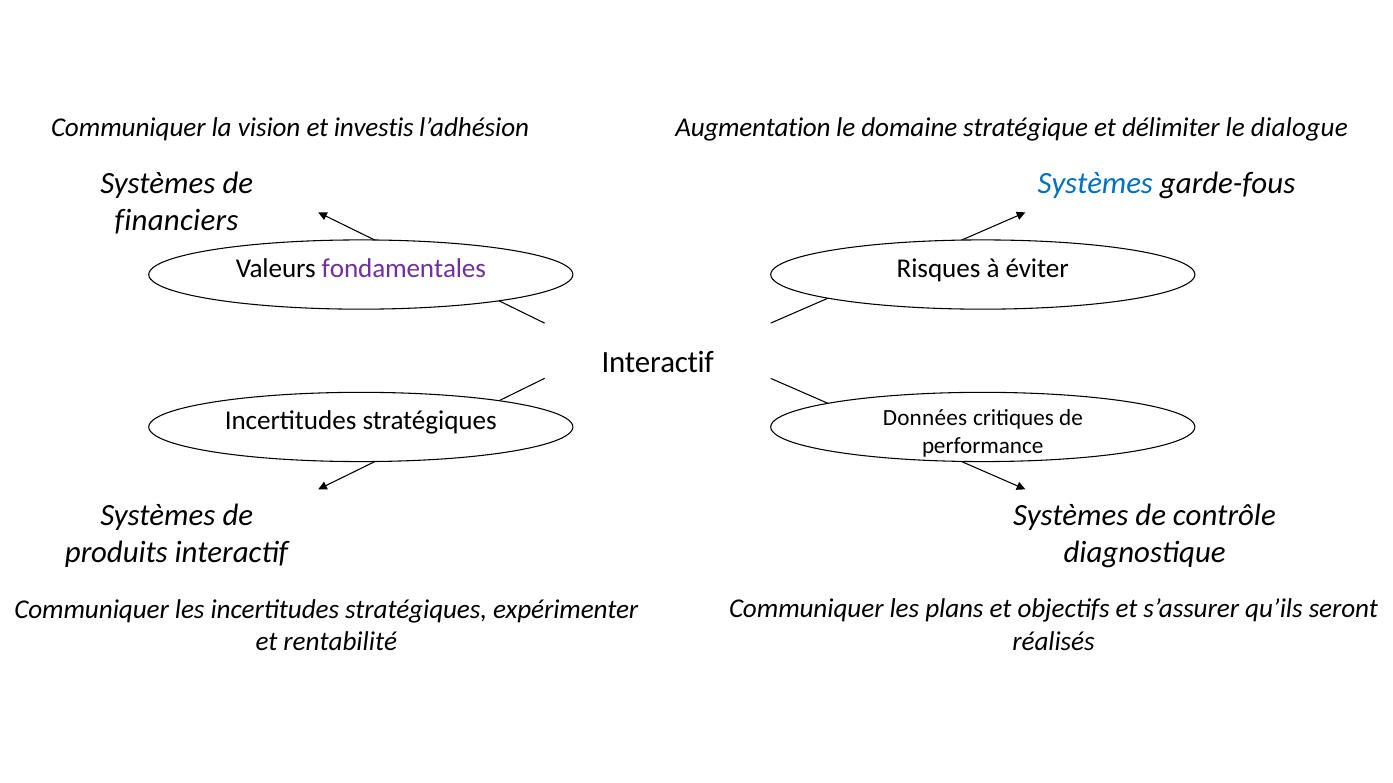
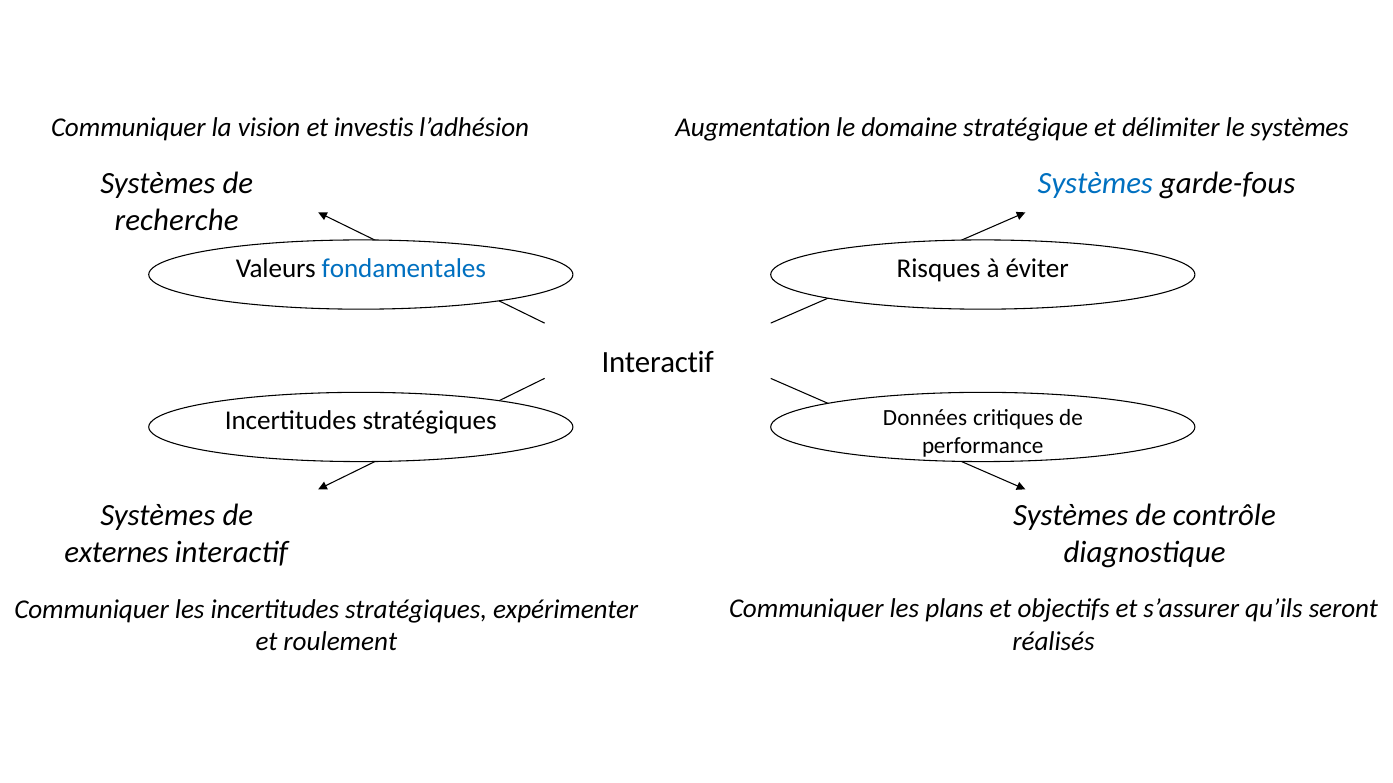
le dialogue: dialogue -> systèmes (1300, 128)
financiers: financiers -> recherche (177, 220)
fondamentales colour: purple -> blue (404, 268)
produits: produits -> externes (116, 553)
rentabilité: rentabilité -> roulement (340, 642)
